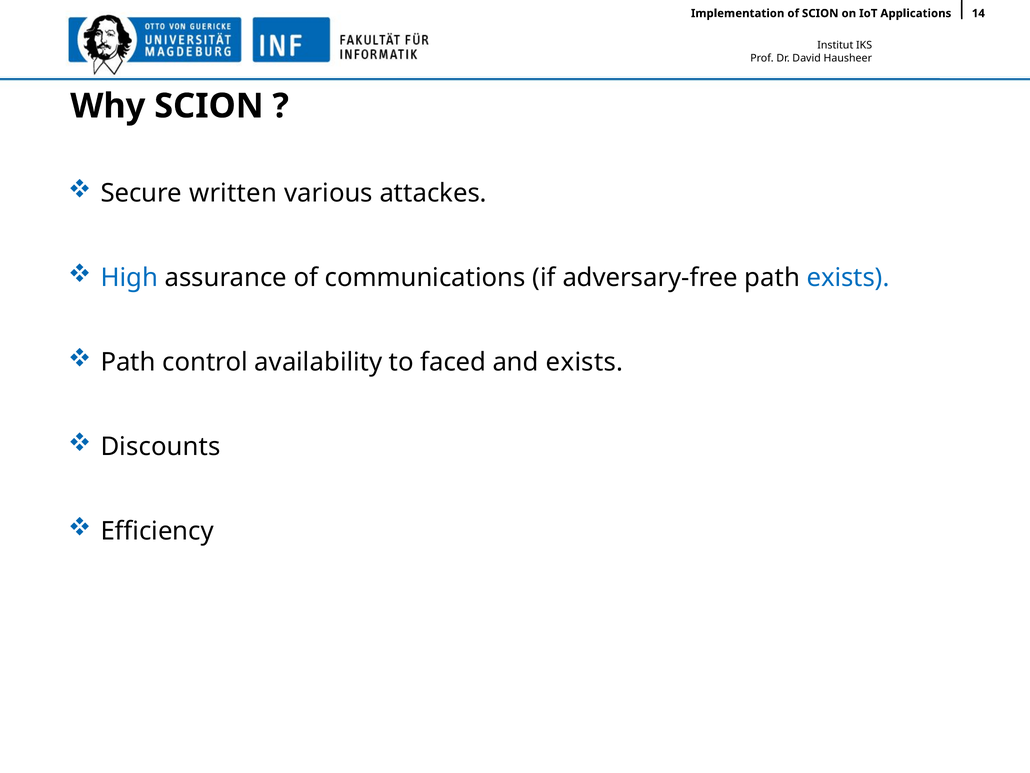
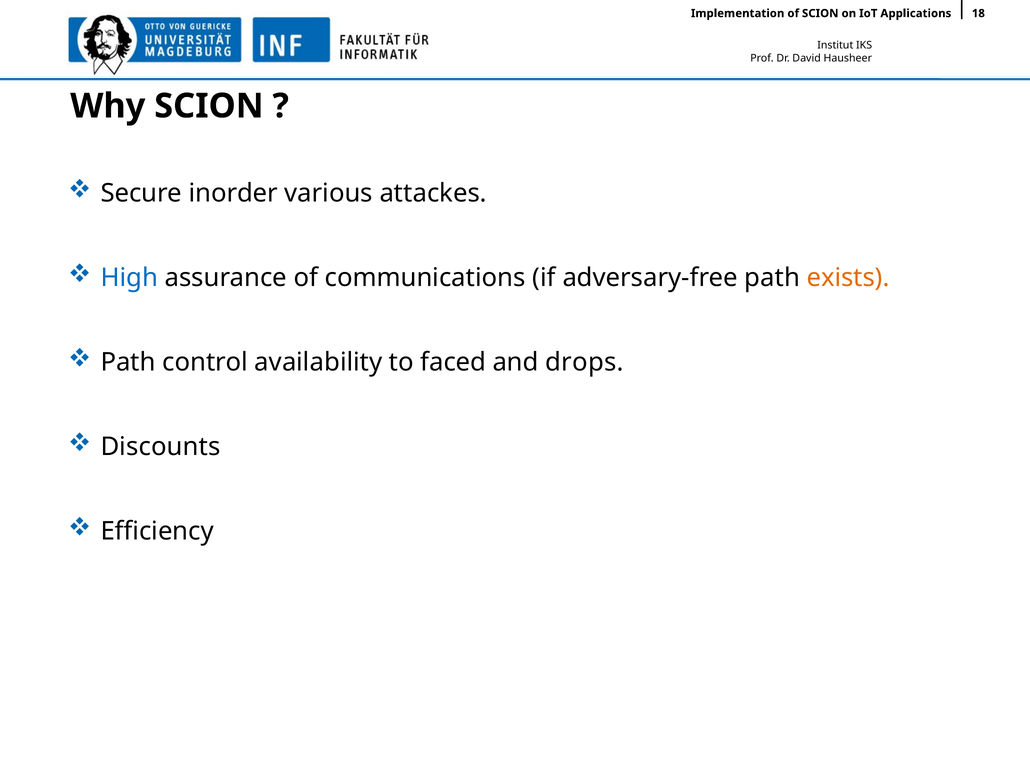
14: 14 -> 18 (978, 13)
written: written -> inorder (233, 193)
exists colour: blue -> orange (848, 278)
and exists: exists -> drops (585, 362)
